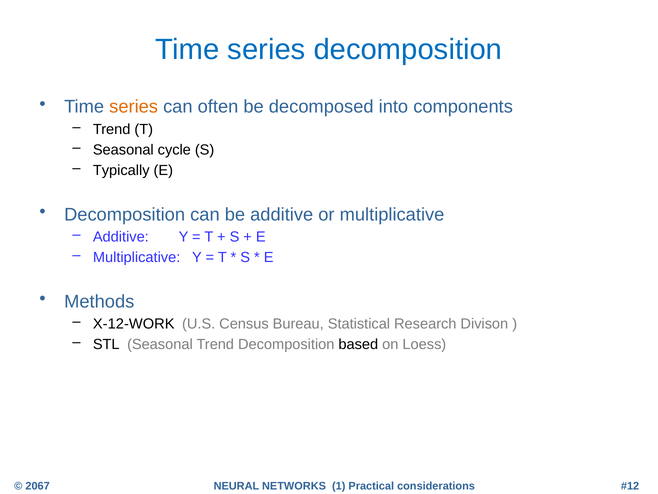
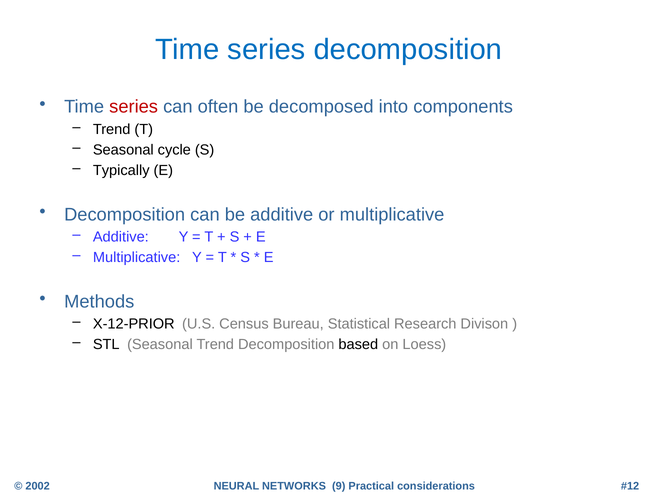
series colour: orange -> red (134, 107)
X-12-WORK: X-12-WORK -> X-12-PRIOR (134, 324)
2067: 2067 -> 2002 (38, 485)
1: 1 -> 9 (339, 485)
